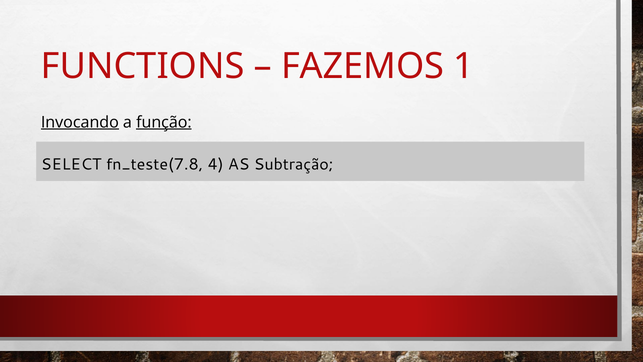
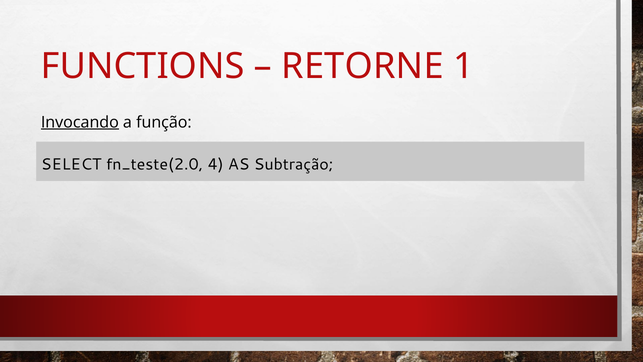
FAZEMOS: FAZEMOS -> RETORNE (362, 66)
função underline: present -> none (164, 122)
fn_teste(7.8: fn_teste(7.8 -> fn_teste(2.0 (155, 164)
